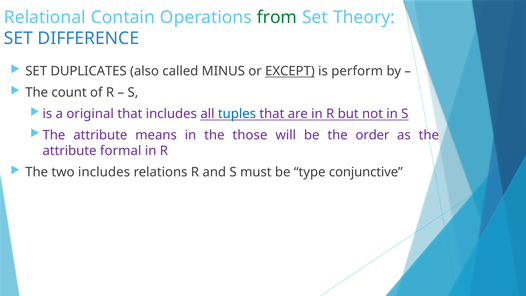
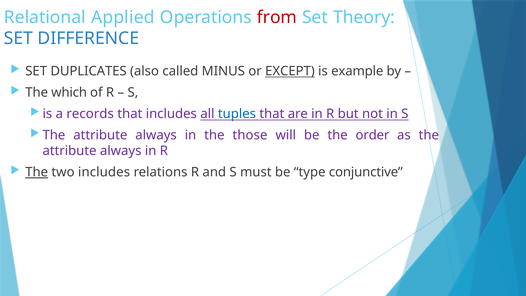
Contain: Contain -> Applied (123, 17)
from colour: green -> red (277, 17)
perform: perform -> example (357, 71)
count: count -> which (69, 93)
original: original -> records (90, 114)
means: means -> always (156, 135)
formal: formal -> always (121, 151)
The underline: none -> present (37, 172)
